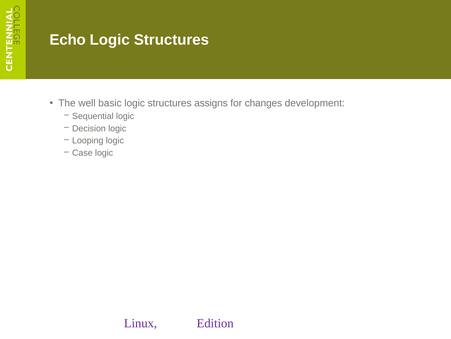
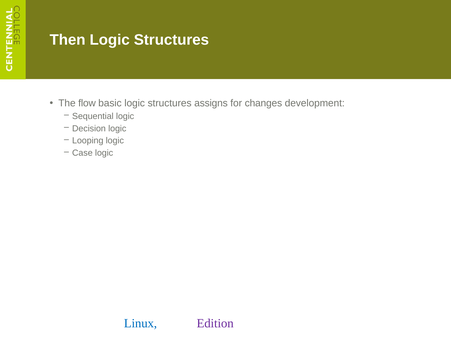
Echo: Echo -> Then (68, 40)
well: well -> flow (87, 103)
Linux colour: purple -> blue (140, 323)
